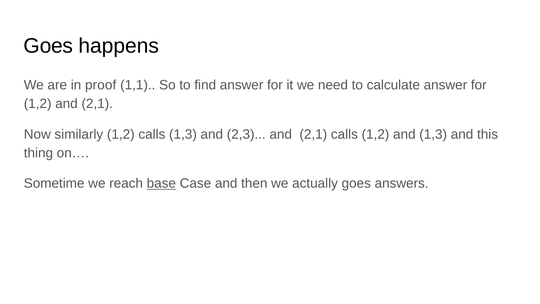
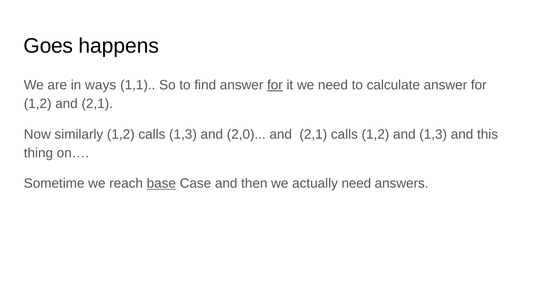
proof: proof -> ways (101, 85)
for underline: none -> present (275, 85)
2,3: 2,3 -> 2,0 (246, 134)
actually goes: goes -> need (356, 183)
